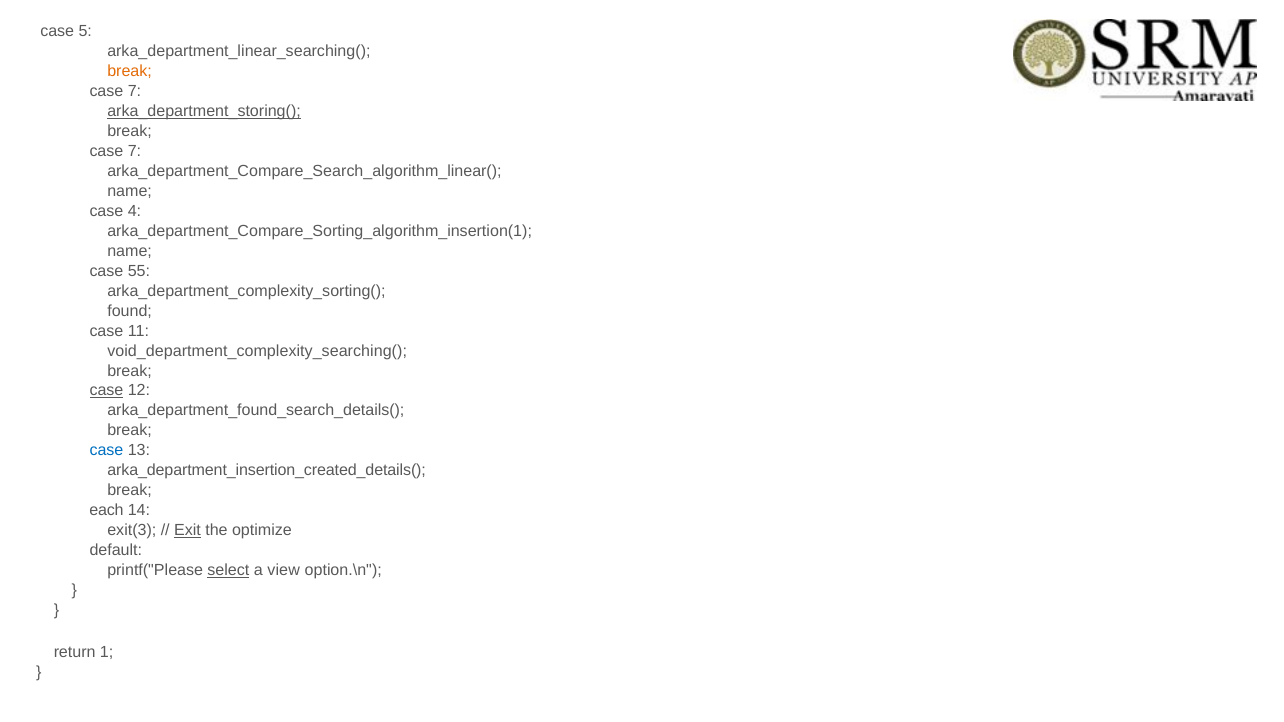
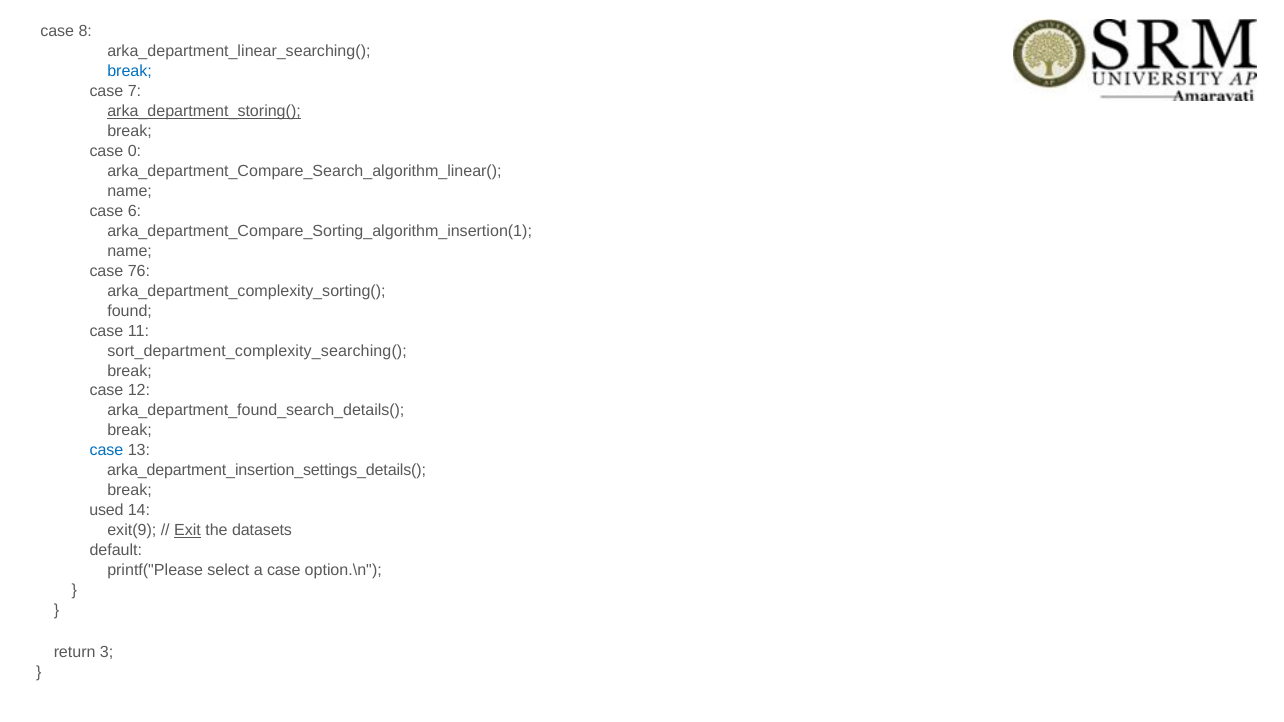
5: 5 -> 8 (85, 31)
break colour: orange -> blue (130, 71)
7: 7 -> 0 (134, 151)
4: 4 -> 6 (134, 211)
55: 55 -> 76 (139, 271)
void_department_complexity_searching(: void_department_complexity_searching( -> sort_department_complexity_searching( (257, 351)
case underline: present -> none (106, 391)
arka_department_insertion_created_details(: arka_department_insertion_created_details( -> arka_department_insertion_settings_details( (267, 471)
each: each -> used (106, 511)
exit(3: exit(3 -> exit(9 (132, 531)
optimize: optimize -> datasets (262, 531)
select underline: present -> none (228, 571)
a view: view -> case (284, 571)
1: 1 -> 3 (107, 653)
